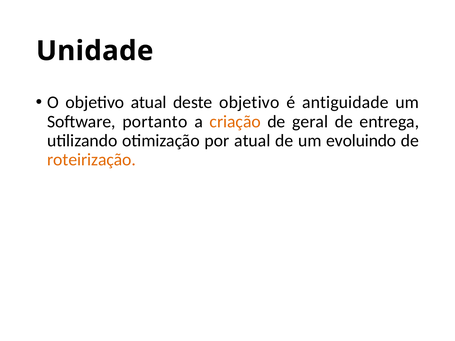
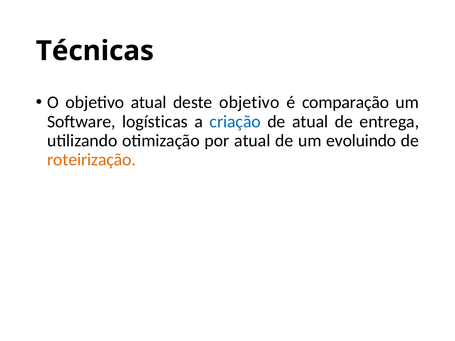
Unidade: Unidade -> Técnicas (95, 51)
antiguidade: antiguidade -> comparação (346, 103)
portanto: portanto -> logísticas (155, 122)
criação colour: orange -> blue (235, 122)
de geral: geral -> atual (310, 122)
